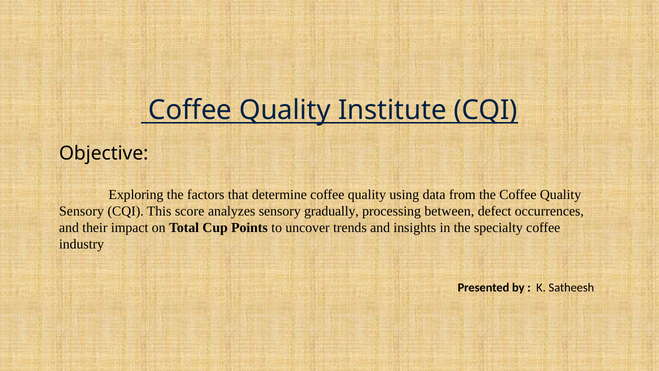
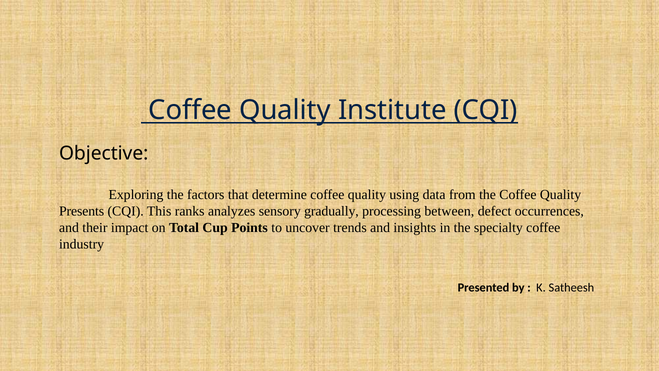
Sensory: Sensory -> Presents (82, 211)
score: score -> ranks (190, 211)
